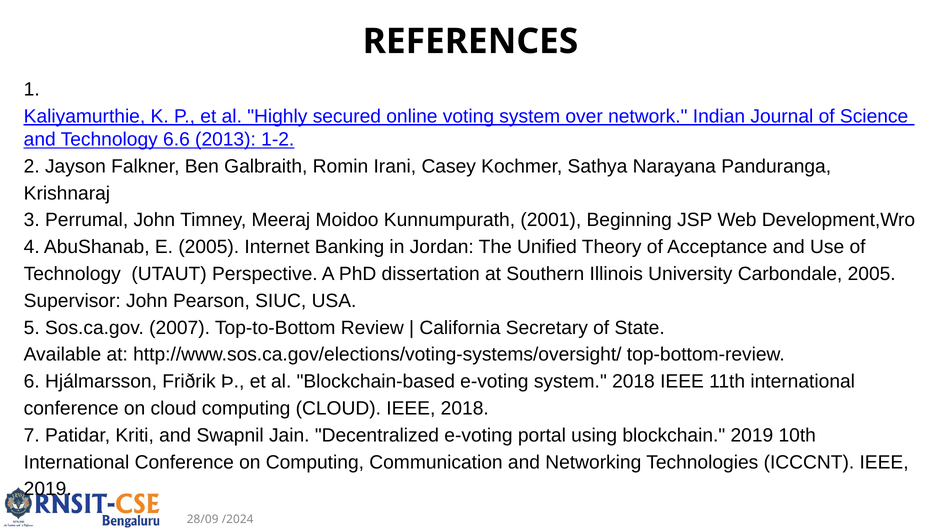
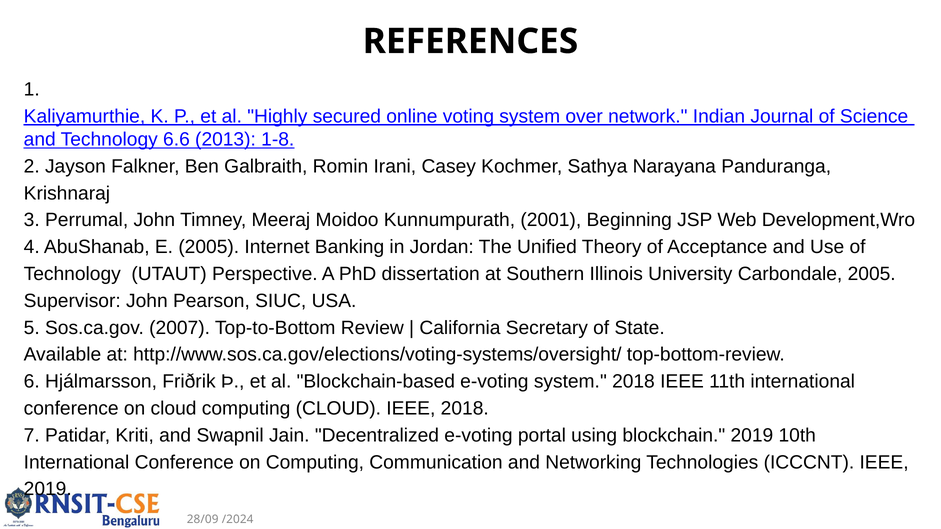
1-2: 1-2 -> 1-8 (278, 139)
